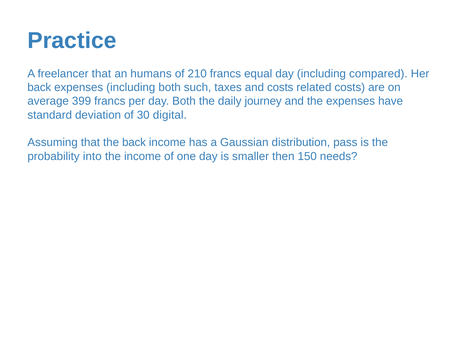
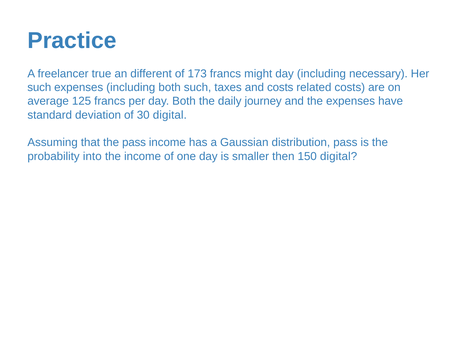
freelancer that: that -> true (102, 74)
humans: humans -> different (151, 74)
210: 210 -> 173 (197, 74)
equal: equal -> might (258, 74)
compared: compared -> necessary (378, 74)
back: back -> such (39, 87)
399: 399 -> 125 (82, 101)
the back: back -> pass (134, 142)
150 needs: needs -> digital (339, 156)
